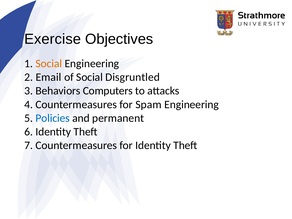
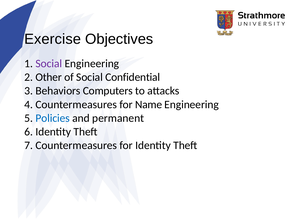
Social colour: orange -> purple (49, 64)
Email: Email -> Other (49, 77)
Disgruntled: Disgruntled -> Confidential (133, 77)
Spam: Spam -> Name (149, 104)
